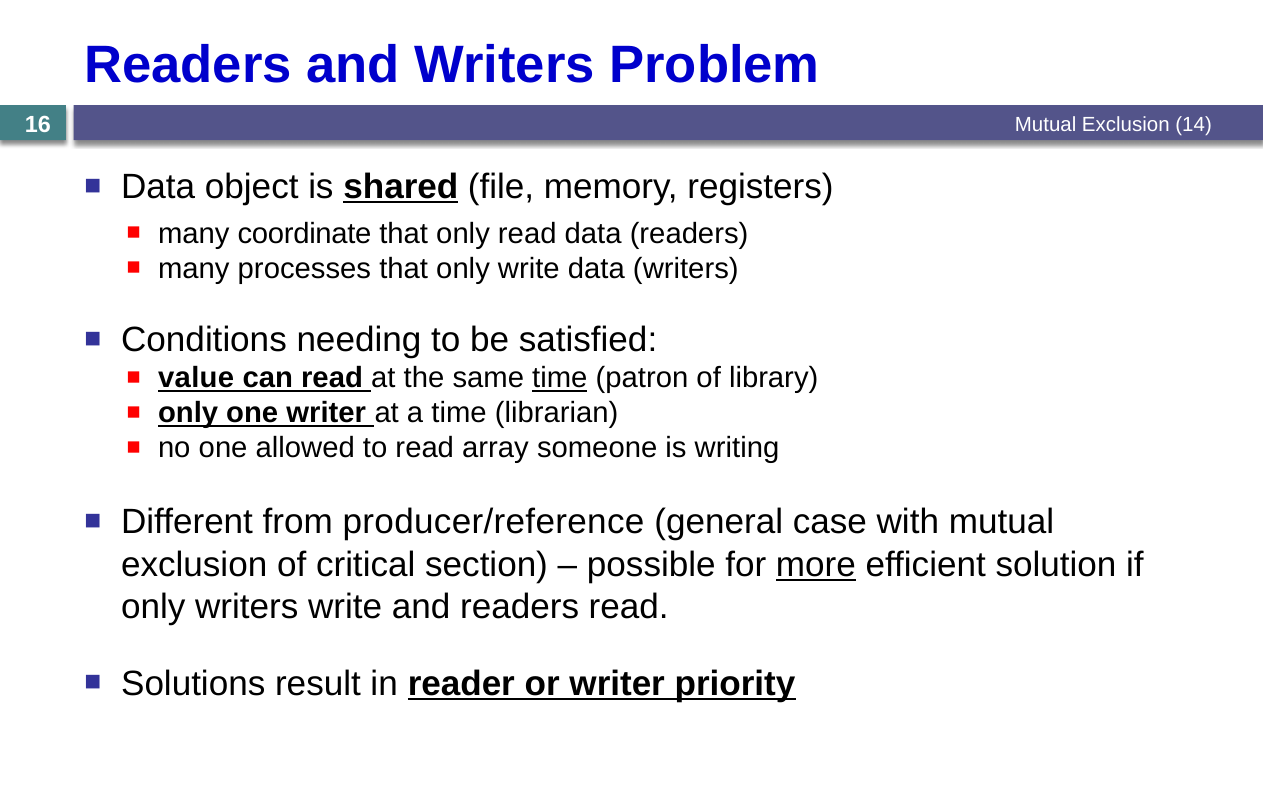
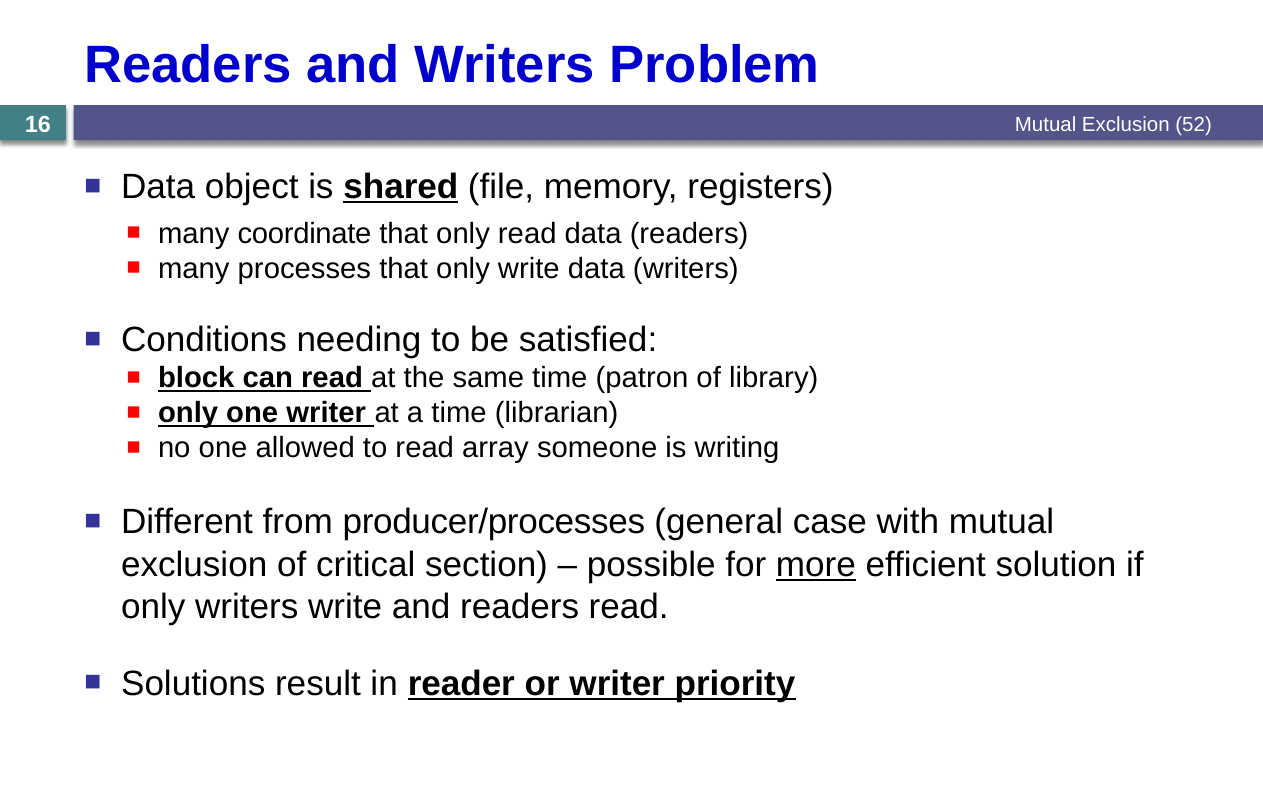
14: 14 -> 52 (1194, 124)
value: value -> block (196, 378)
time underline: present -> none (560, 378)
producer/reference: producer/reference -> producer/processes (494, 523)
